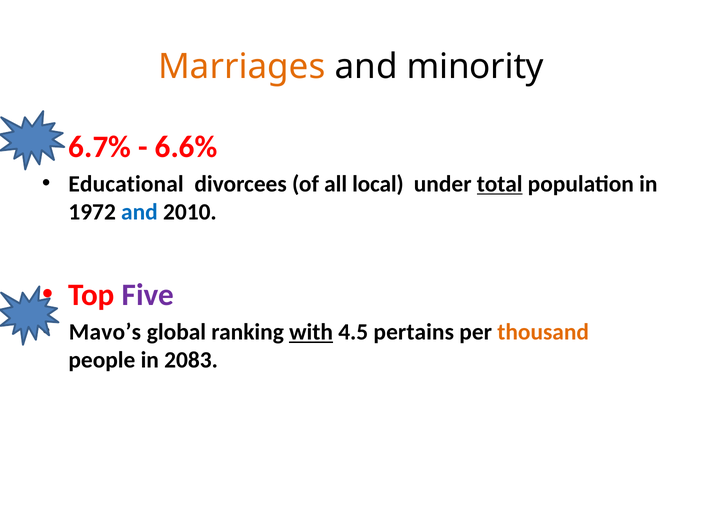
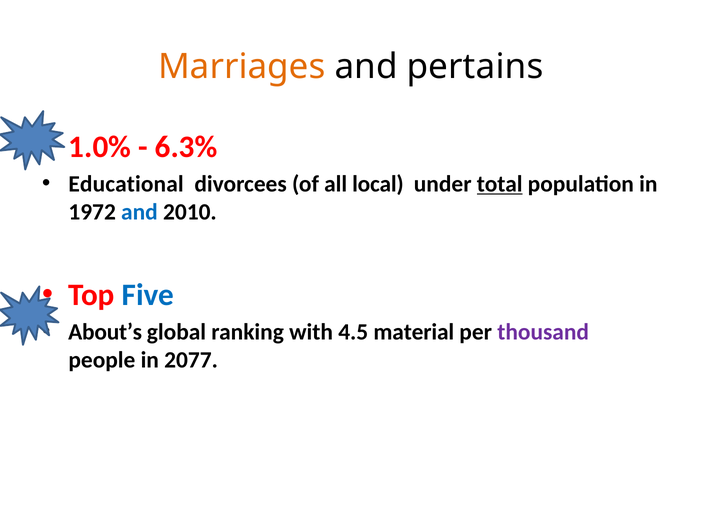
minority: minority -> pertains (475, 67)
6.7%: 6.7% -> 1.0% (100, 147)
6.6%: 6.6% -> 6.3% (186, 147)
Five colour: purple -> blue (148, 295)
Mavo’s: Mavo’s -> About’s (105, 332)
with underline: present -> none (311, 332)
pertains: pertains -> material (414, 332)
thousand colour: orange -> purple (543, 332)
2083: 2083 -> 2077 (191, 360)
